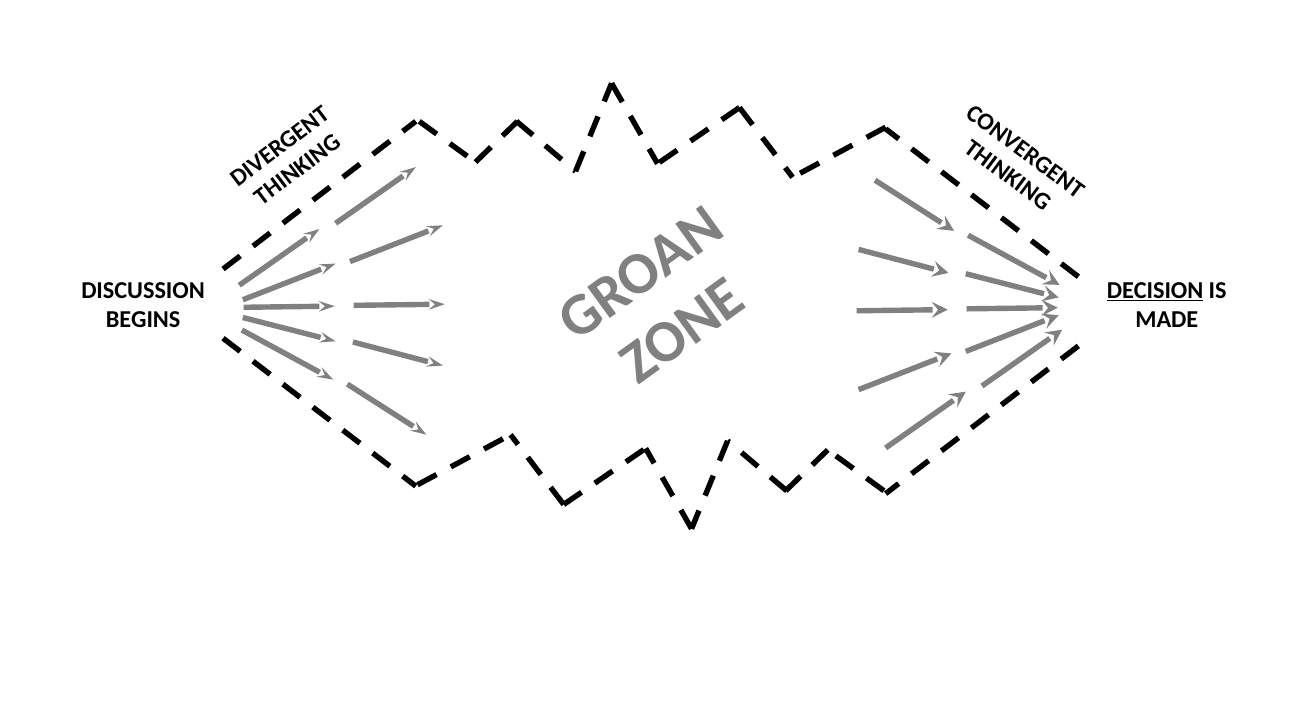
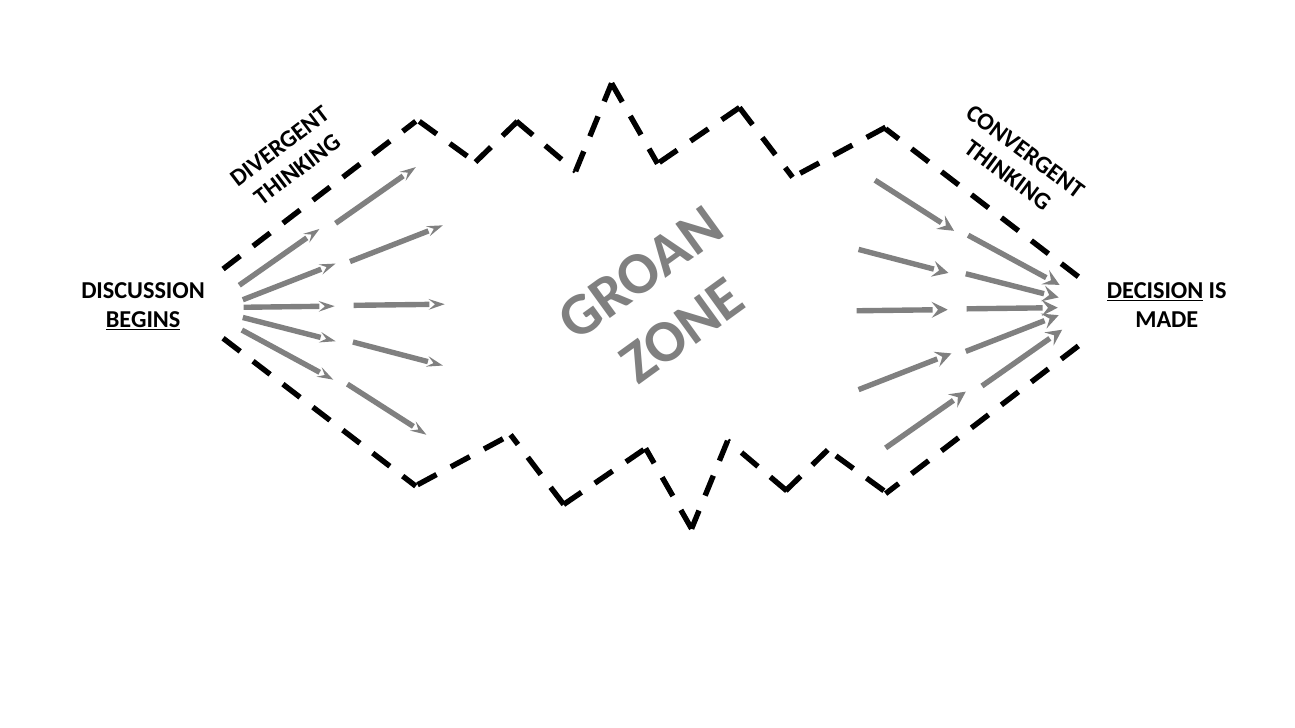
BEGINS underline: none -> present (143, 319)
